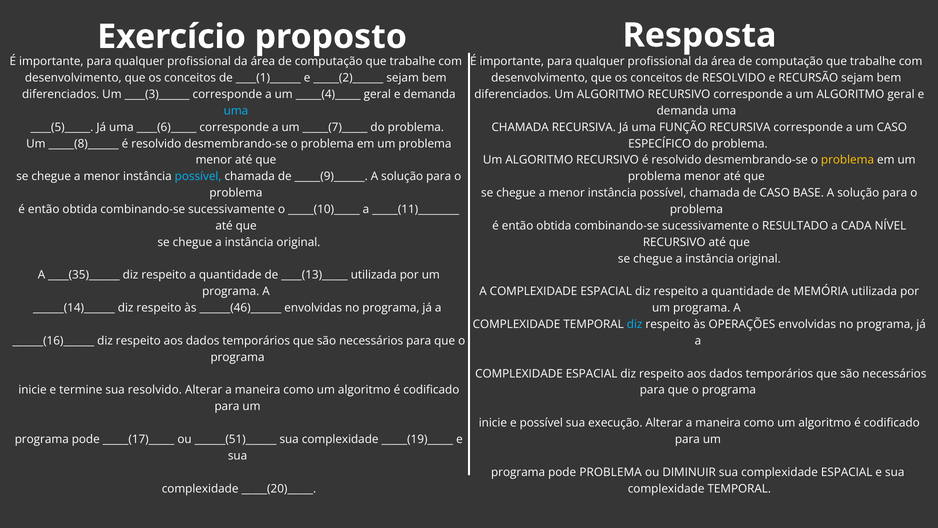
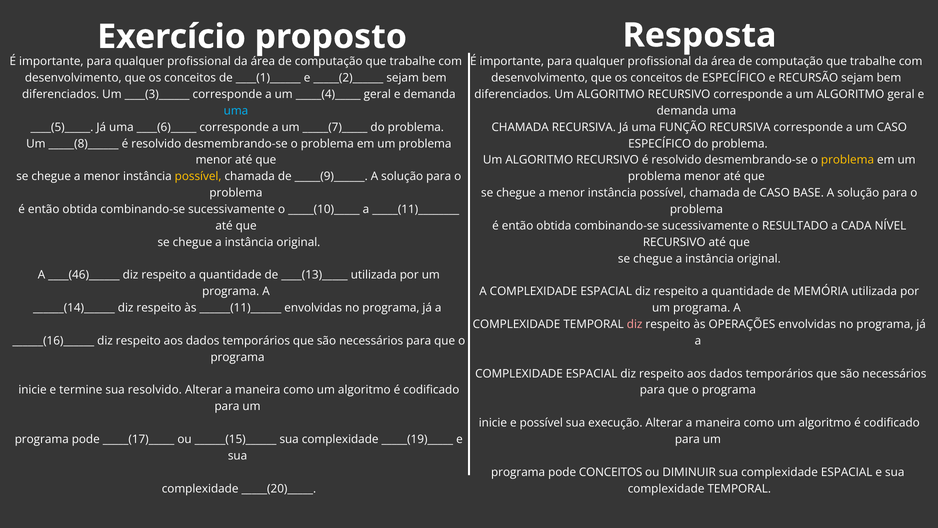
de RESOLVIDO: RESOLVIDO -> ESPECÍFICO (734, 78)
possível colour: light blue -> yellow (198, 176)
____(35)______: ____(35)______ -> ____(46)______ (84, 275)
______(46)______: ______(46)______ -> ______(11)______ (240, 308)
diz colour: light blue -> pink (635, 324)
______(51)______: ______(51)______ -> ______(15)______ (236, 439)
pode PROBLEMA: PROBLEMA -> CONCEITOS (611, 472)
